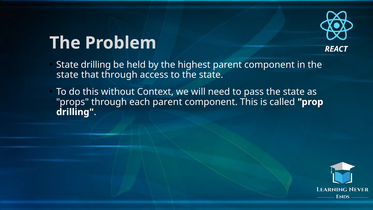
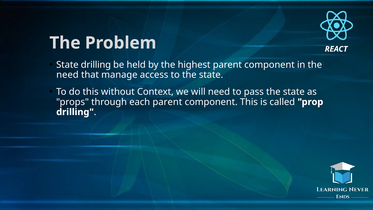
state: state -> need (67, 75)
that through: through -> manage (119, 75)
